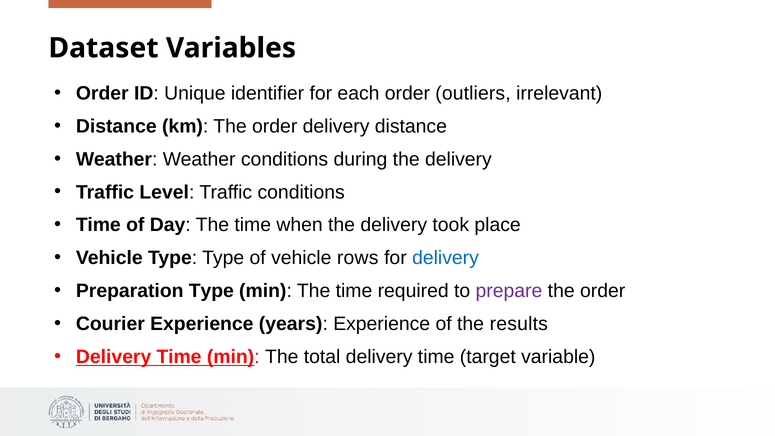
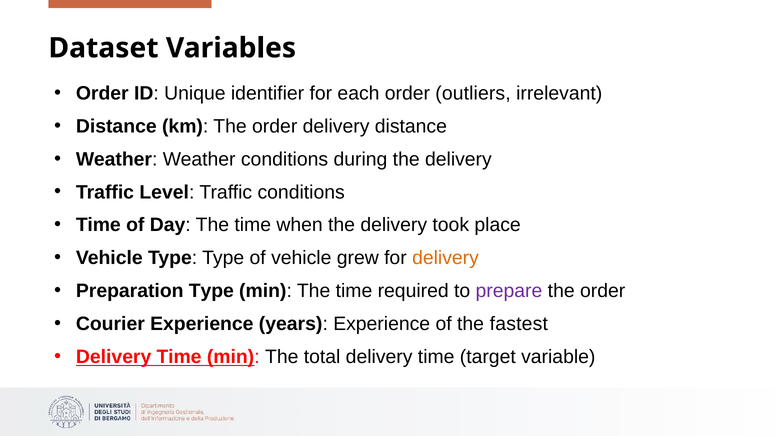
rows: rows -> grew (358, 258)
delivery colour: blue -> orange (446, 258)
results: results -> fastest (519, 324)
